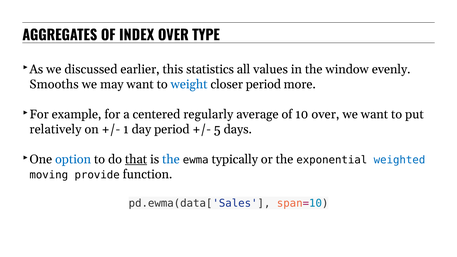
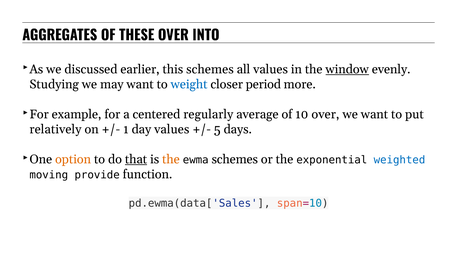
INDEX: INDEX -> THESE (137, 35)
TYPE: TYPE -> INTO (206, 35)
this statistics: statistics -> schemes (210, 69)
window underline: none -> present (347, 69)
Smooths: Smooths -> Studying (54, 84)
day period: period -> values (172, 129)
option colour: blue -> orange (73, 159)
the colour: blue -> orange (171, 159)
ewma typically: typically -> schemes (235, 159)
